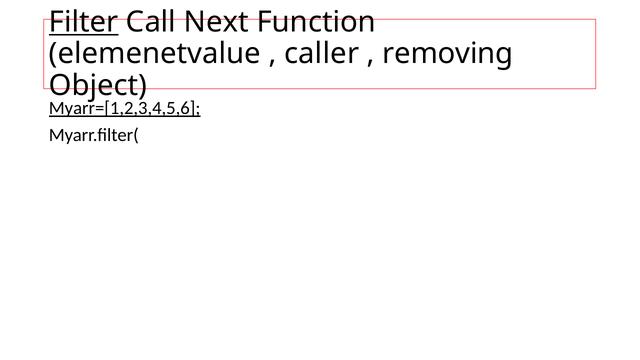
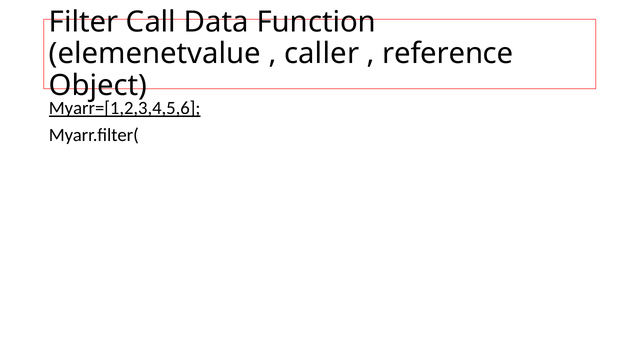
Filter underline: present -> none (84, 22)
Next: Next -> Data (216, 22)
removing: removing -> reference (448, 54)
